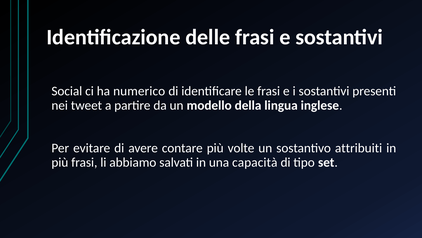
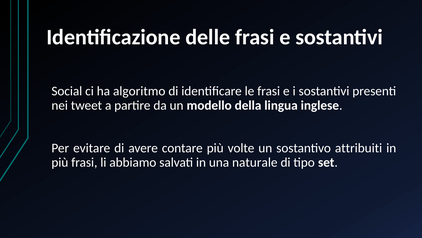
numerico: numerico -> algoritmo (139, 91)
capacità: capacità -> naturale (255, 162)
